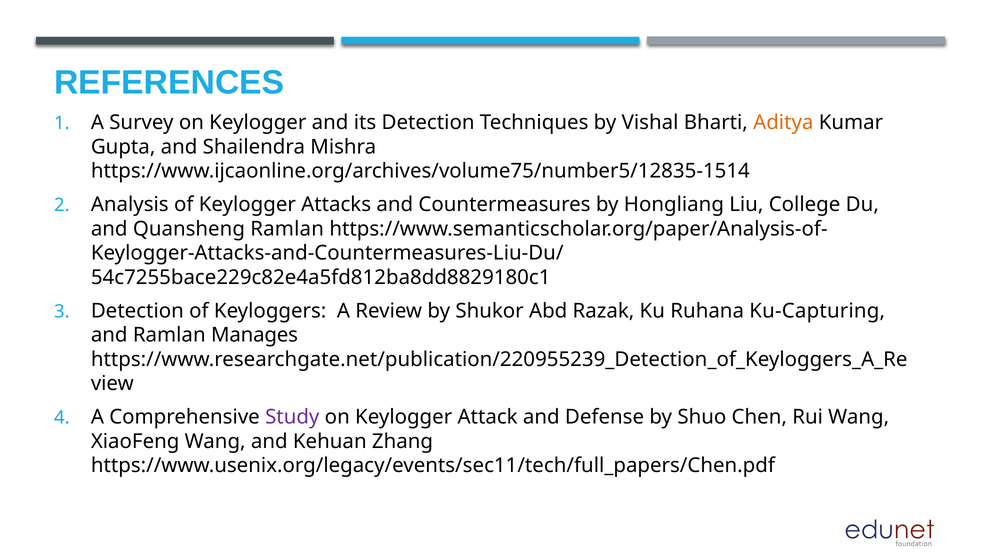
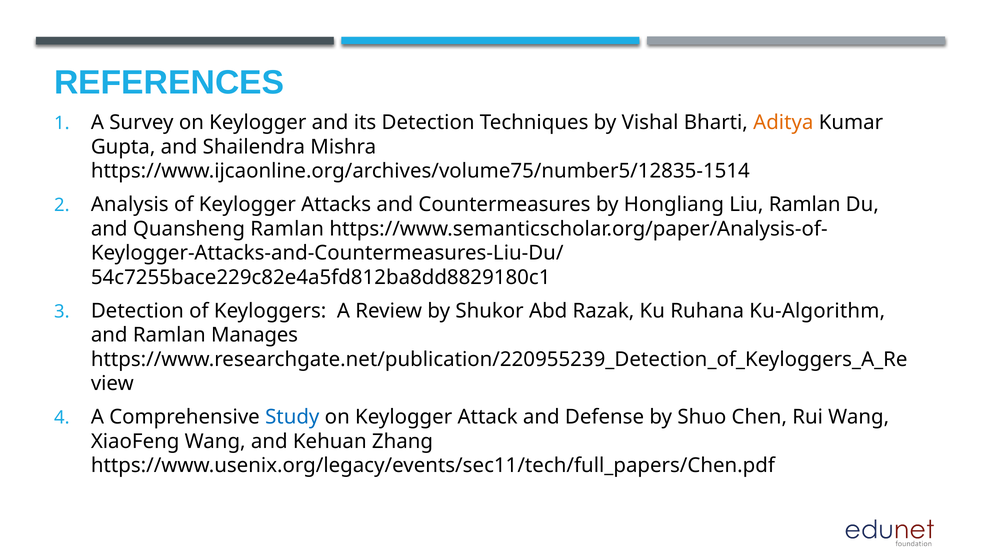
Liu College: College -> Ramlan (805, 205)
Ku-Capturing: Ku-Capturing -> Ku-Algorithm (817, 311)
Study colour: purple -> blue (292, 417)
